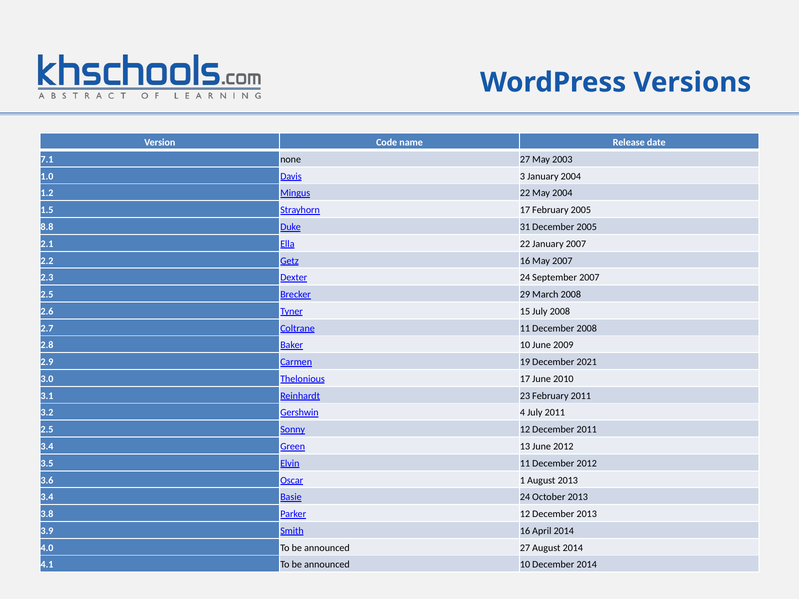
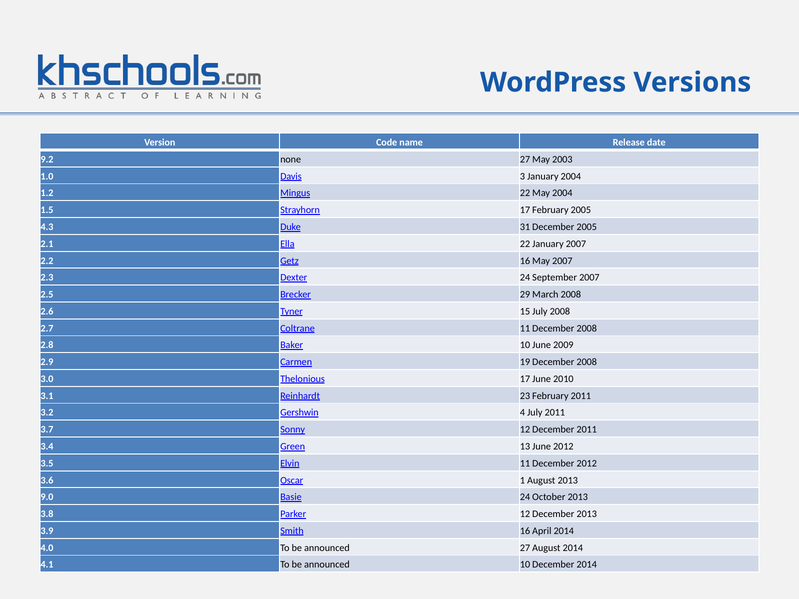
7.1: 7.1 -> 9.2 (47, 159)
8.8: 8.8 -> 4.3 (47, 227)
19 December 2021: 2021 -> 2008 (587, 362)
2.5: 2.5 -> 3.7 (47, 430)
3.4: 3.4 -> 9.0 (47, 497)
